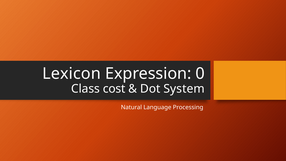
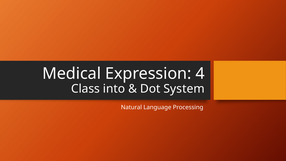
Lexicon: Lexicon -> Medical (72, 74)
0: 0 -> 4 (200, 74)
cost: cost -> into (114, 89)
